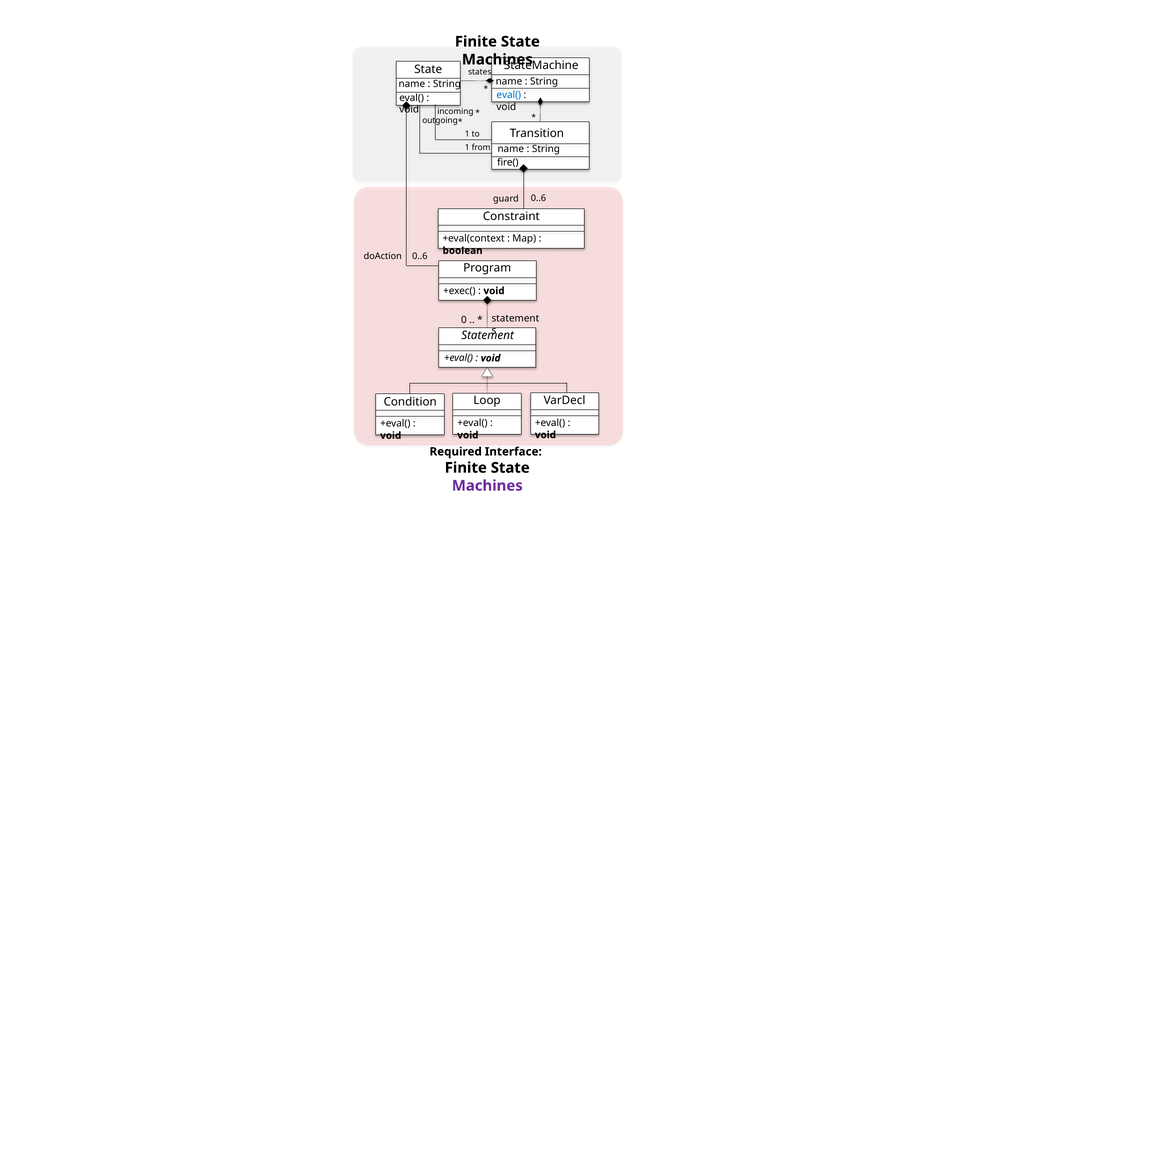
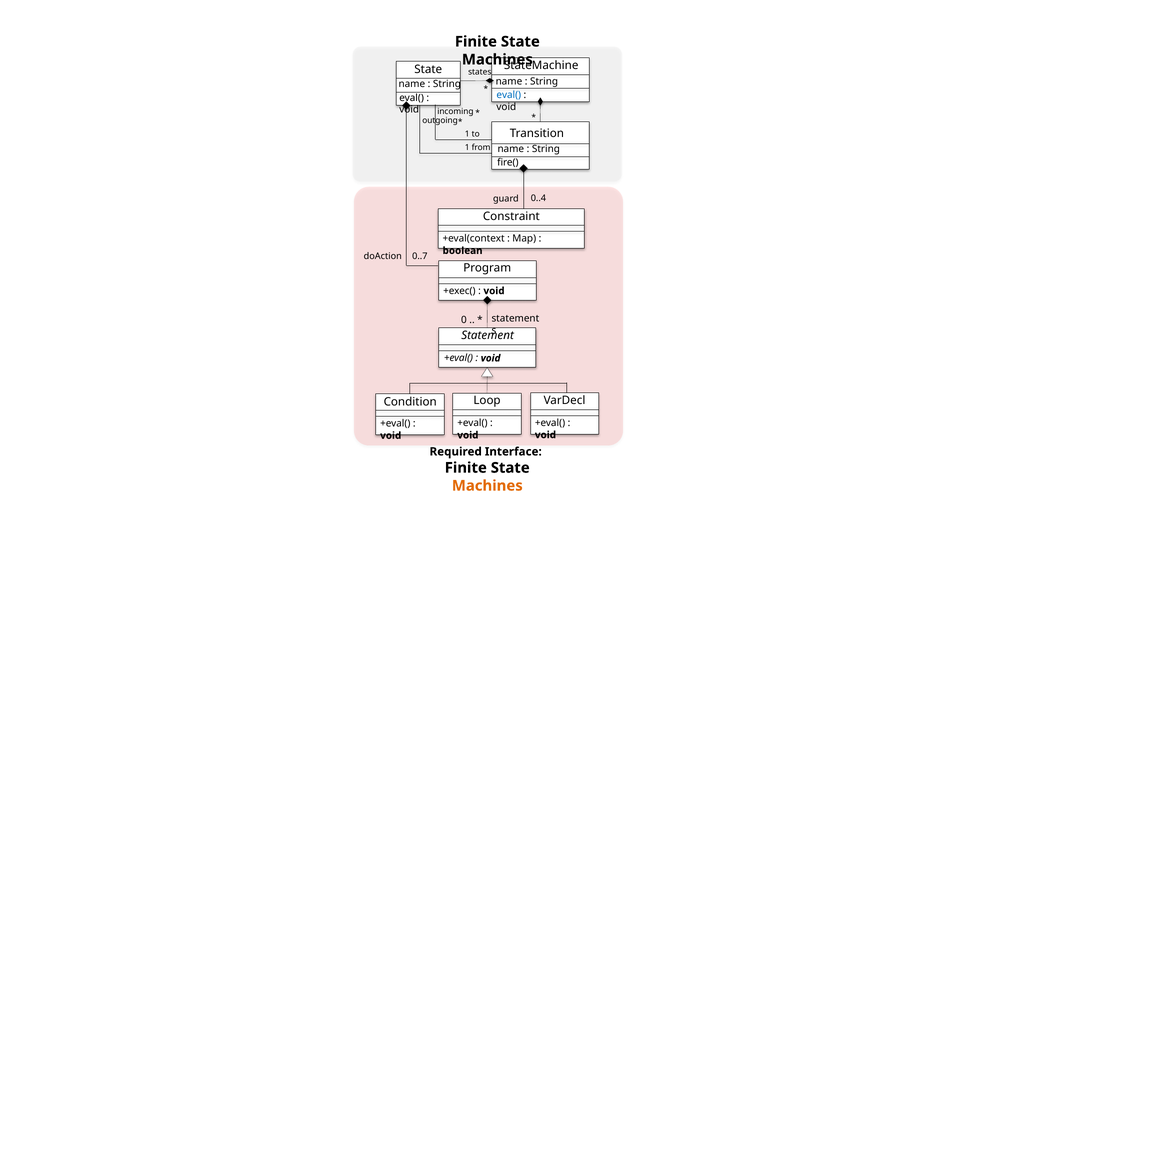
guard 0..6: 0..6 -> 0..4 (538, 198)
doAction 0..6: 0..6 -> 0..7 (420, 256)
Machines colour: purple -> orange (487, 486)
